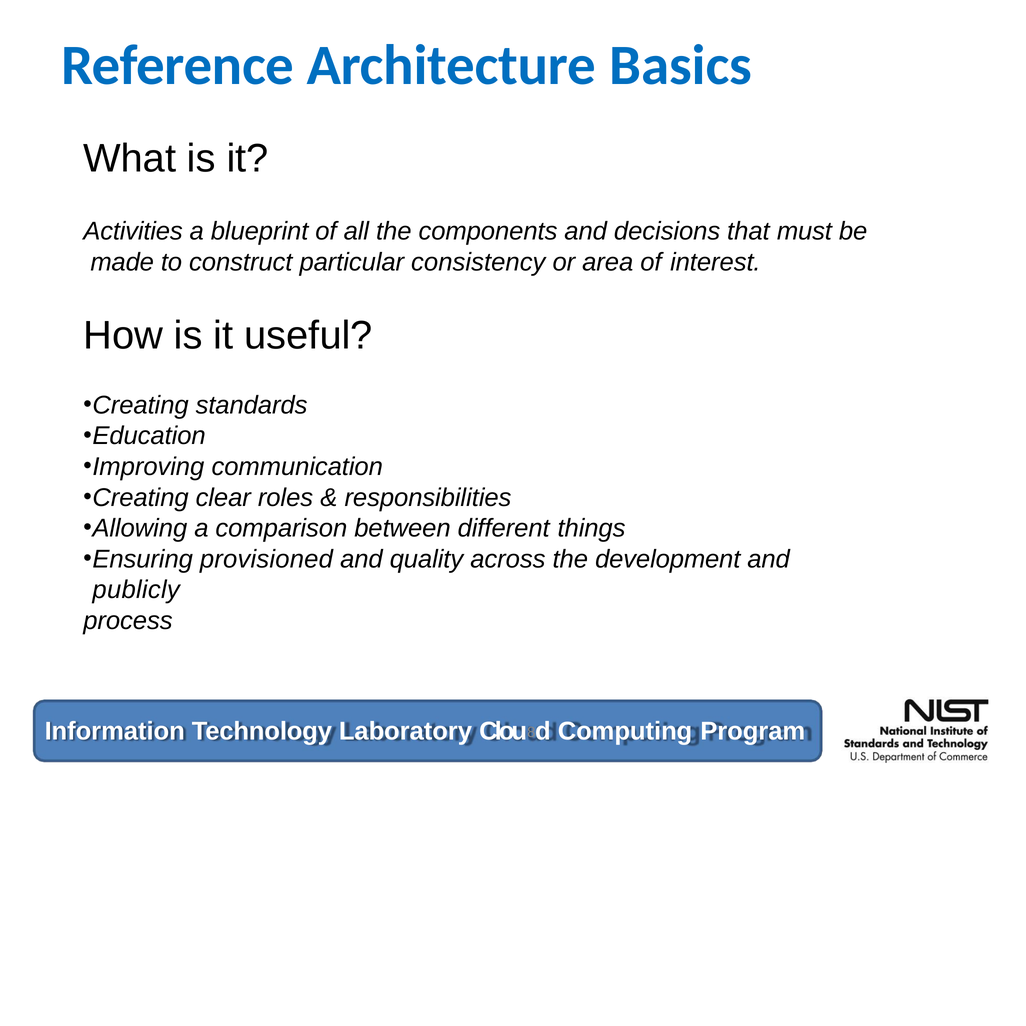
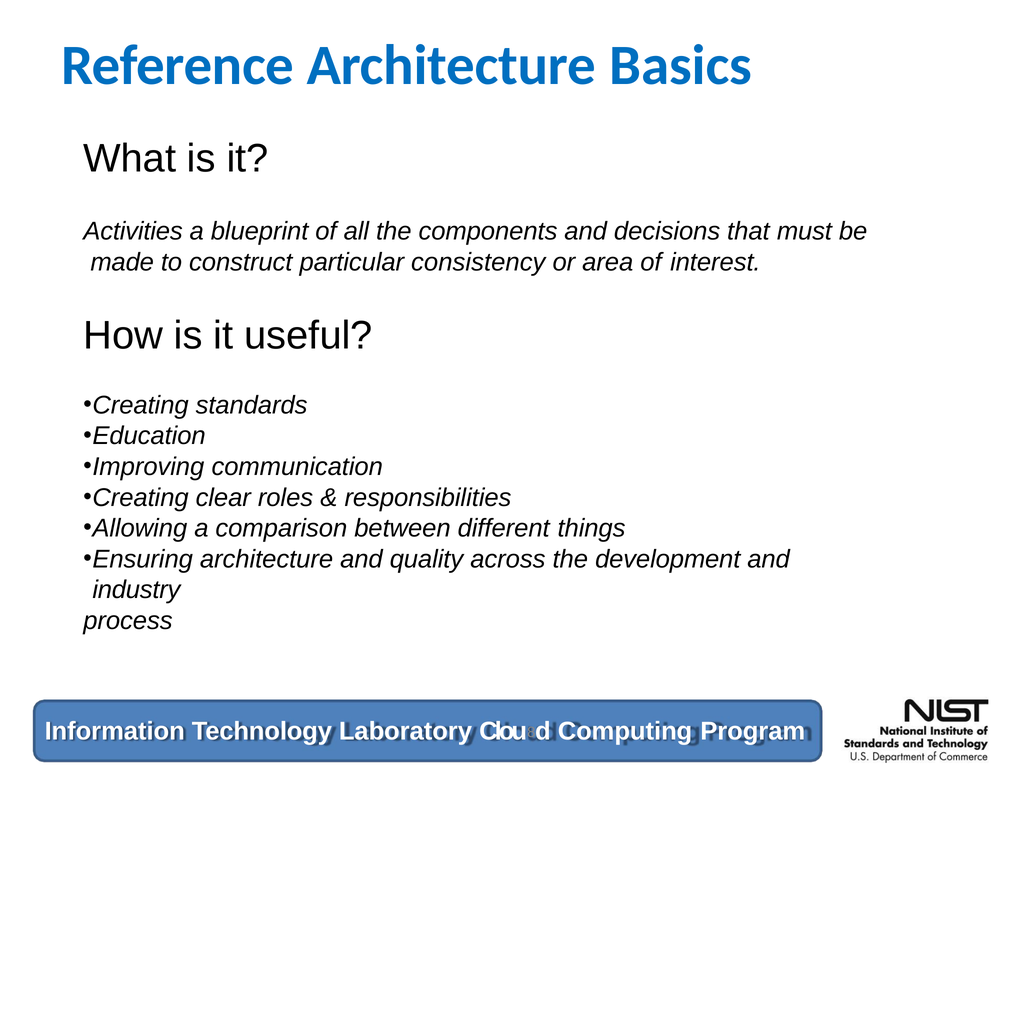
Ensuring provisioned: provisioned -> architecture (267, 559)
publicly: publicly -> industry (136, 590)
